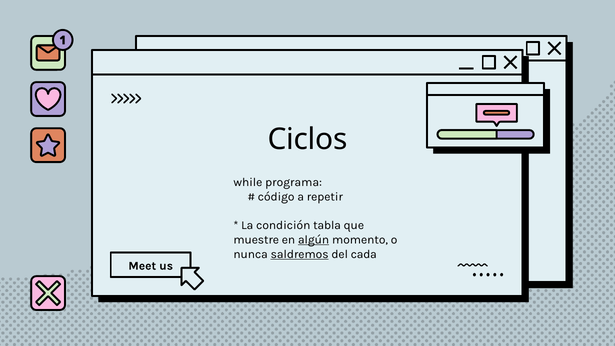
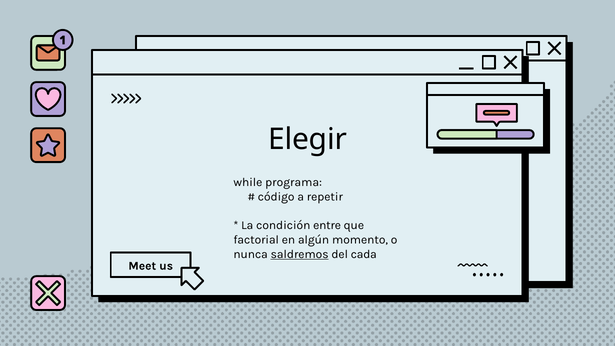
Ciclos: Ciclos -> Elegir (308, 139)
tabla: tabla -> entre (327, 225)
muestre: muestre -> factorial (256, 240)
algún underline: present -> none (314, 240)
